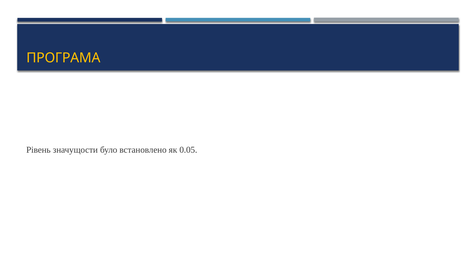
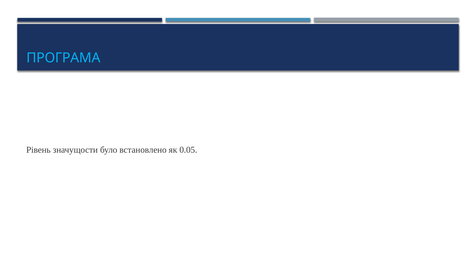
ПРОГРАМА colour: yellow -> light blue (63, 58)
